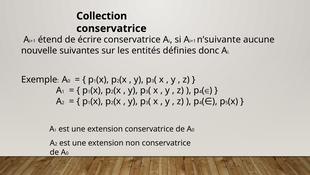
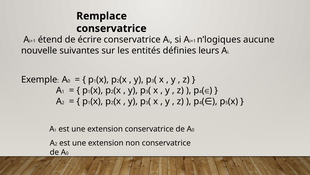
Collection: Collection -> Remplace (102, 16)
n’suivante: n’suivante -> n’logiques (219, 40)
donc: donc -> leurs (209, 50)
